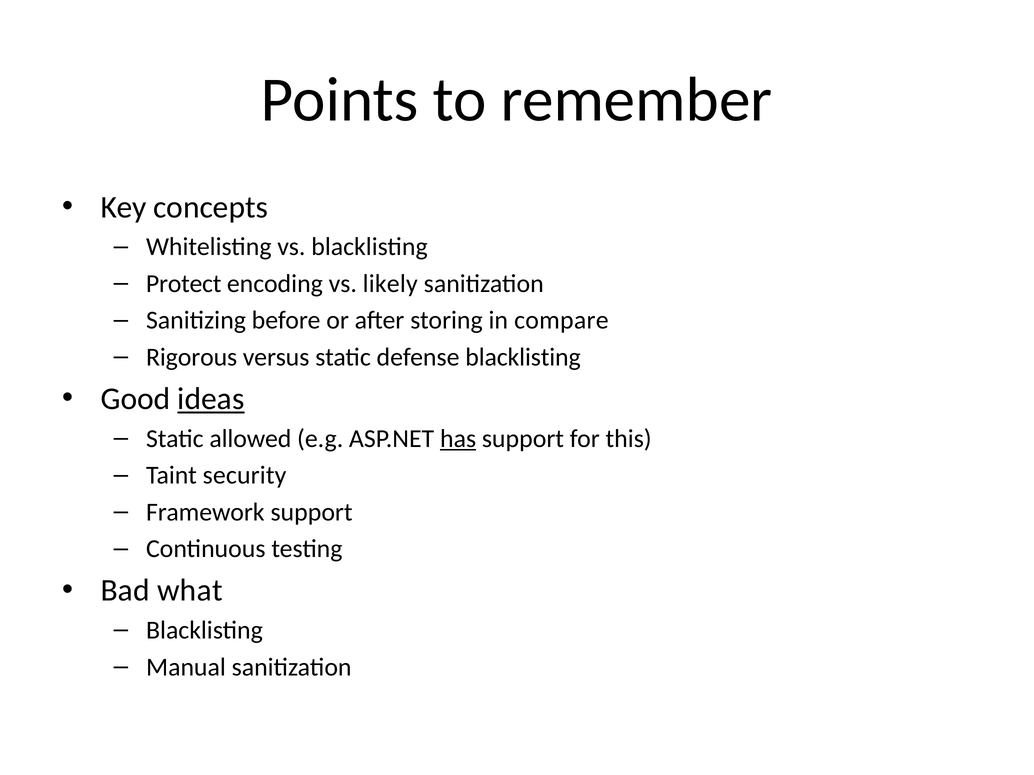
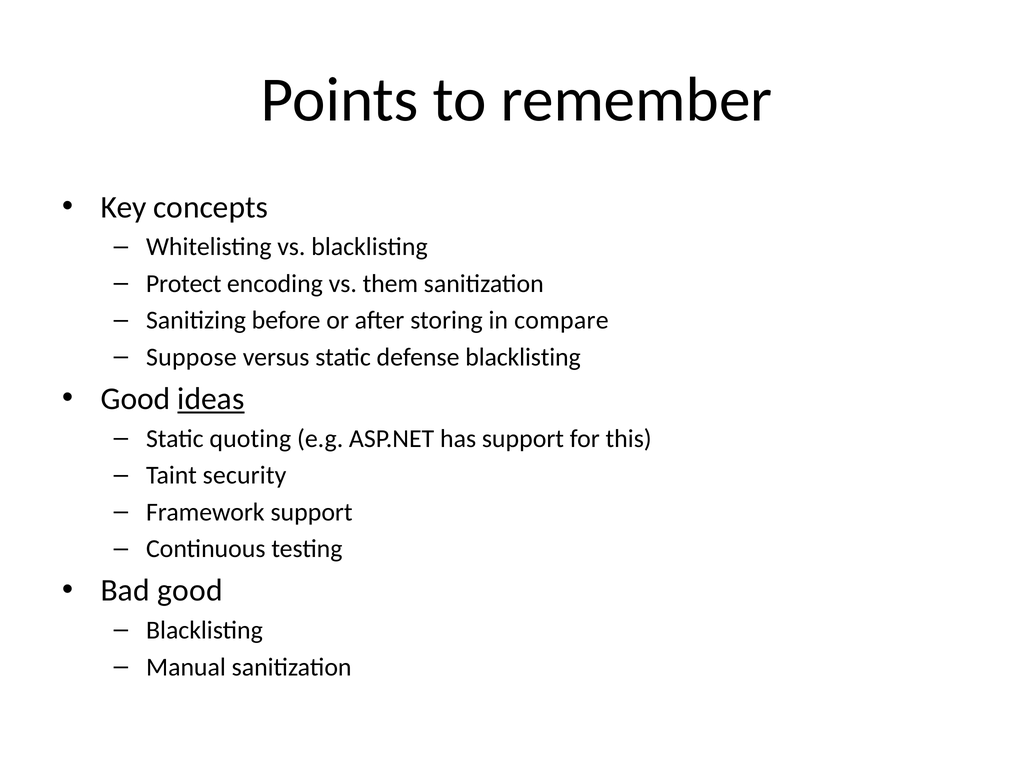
likely: likely -> them (390, 284)
Rigorous: Rigorous -> Suppose (191, 357)
allowed: allowed -> quoting (250, 439)
has underline: present -> none (458, 439)
Bad what: what -> good (190, 591)
